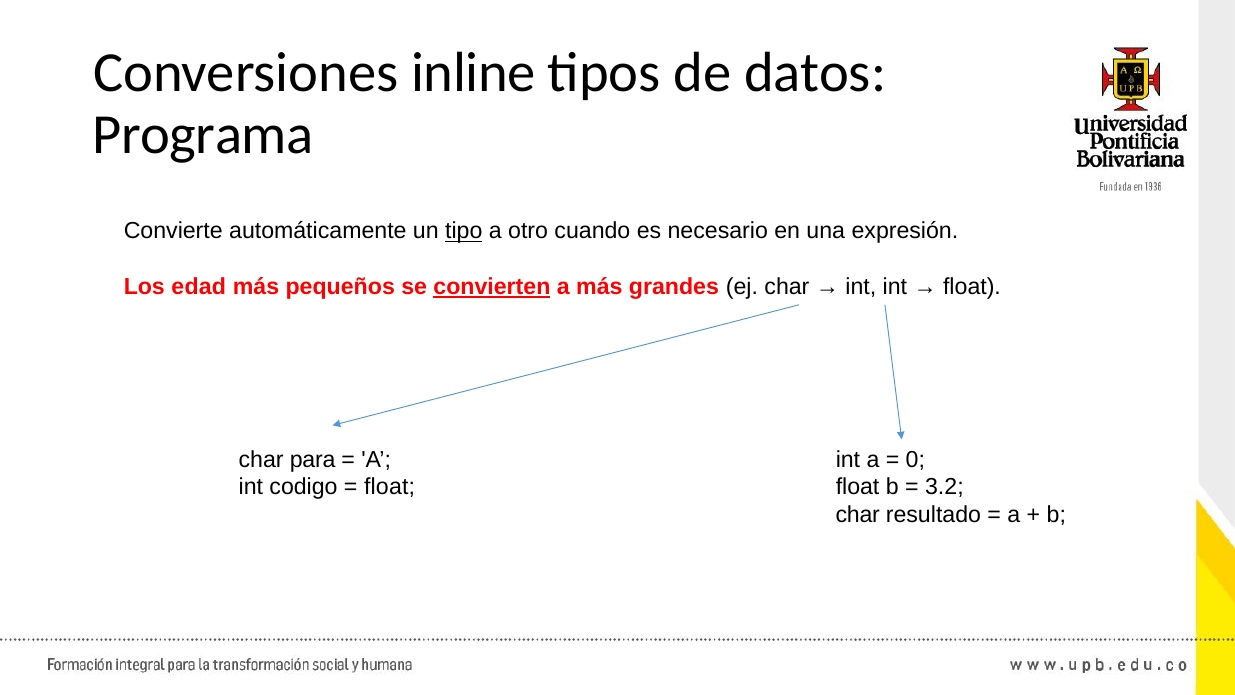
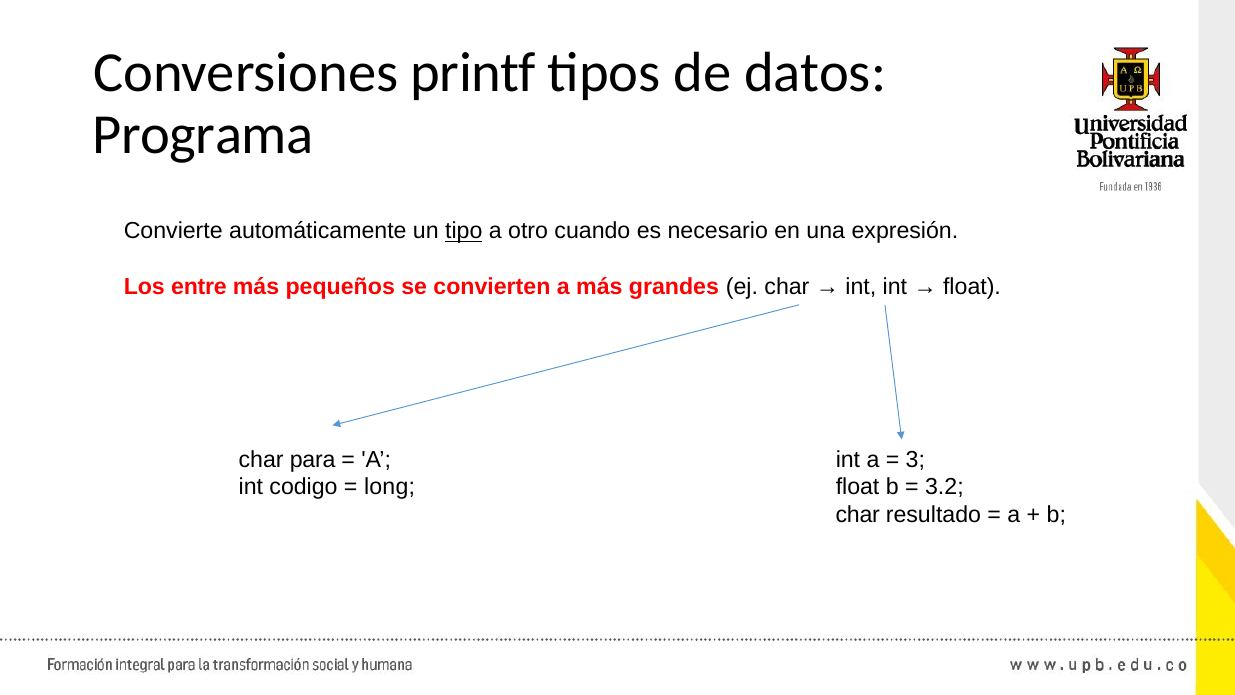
inline: inline -> printf (473, 73)
edad: edad -> entre (199, 287)
convierten underline: present -> none (492, 287)
0: 0 -> 3 (915, 459)
float: float -> long (390, 487)
